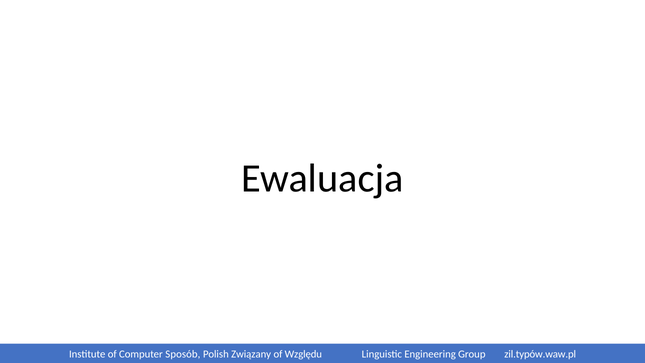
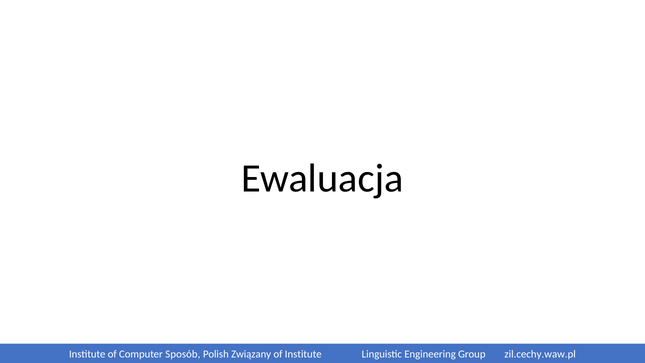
of Względu: Względu -> Institute (303, 354)
zil.typów.waw.pl: zil.typów.waw.pl -> zil.cechy.waw.pl (540, 354)
